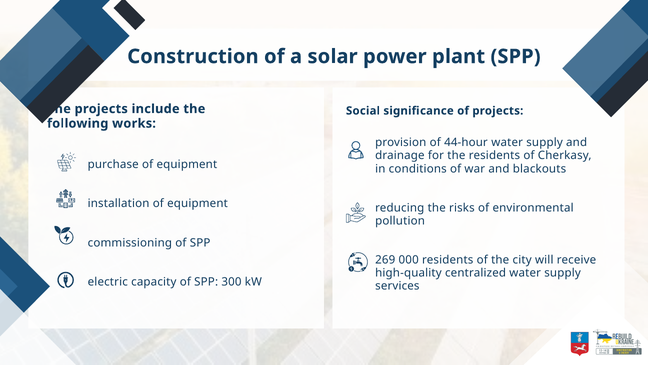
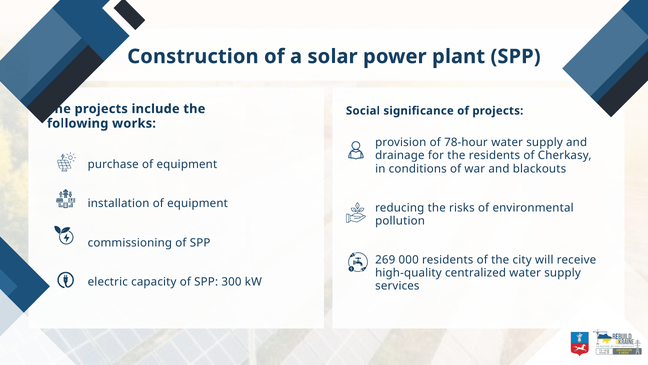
44-hour: 44-hour -> 78-hour (466, 142)
